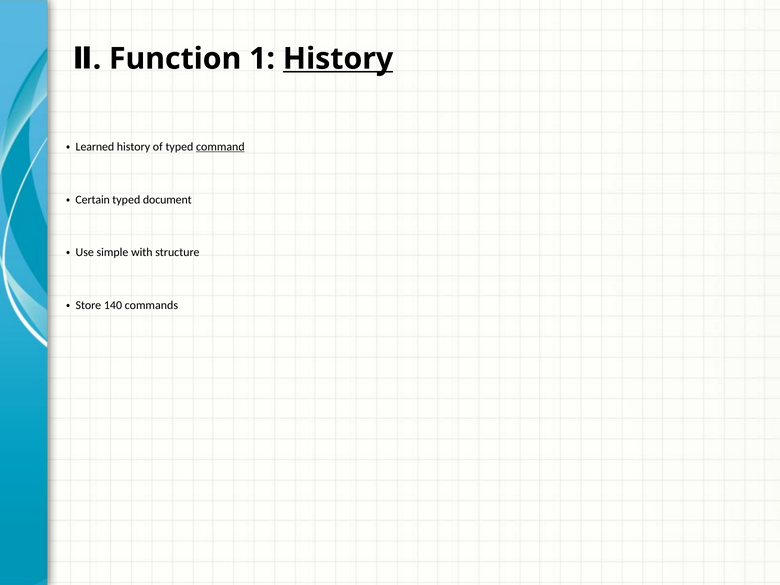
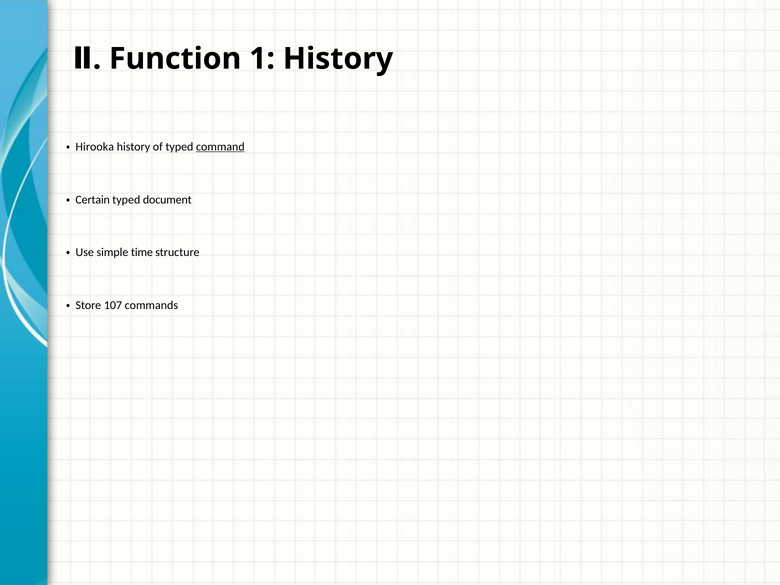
History underline: present -> none (338, 59)
Learned: Learned -> Hirooka (95, 147)
with: with -> time (142, 252)
140: 140 -> 107 (113, 305)
